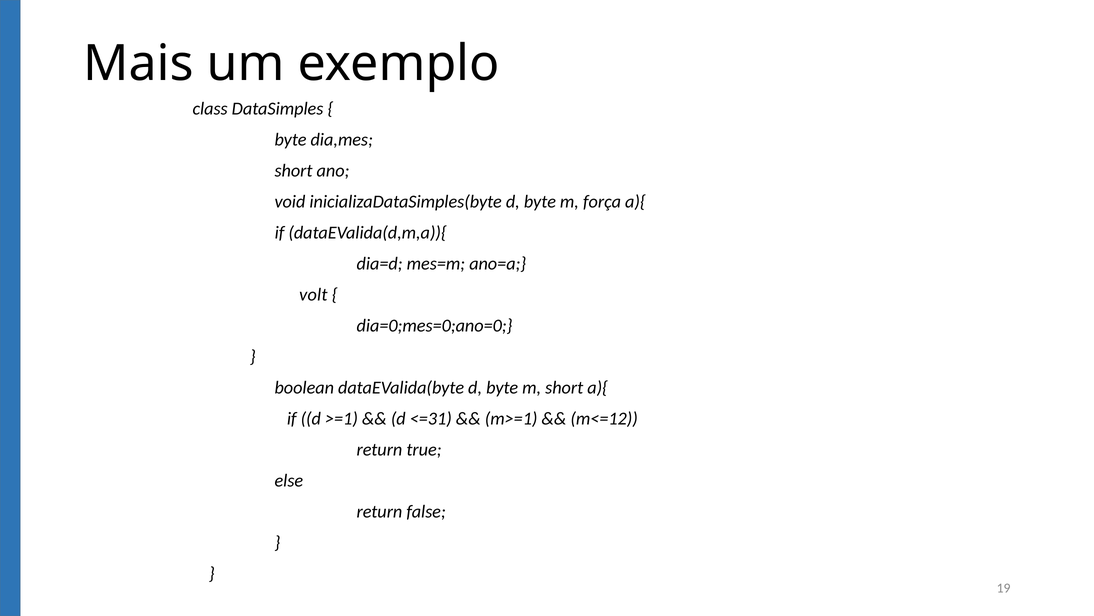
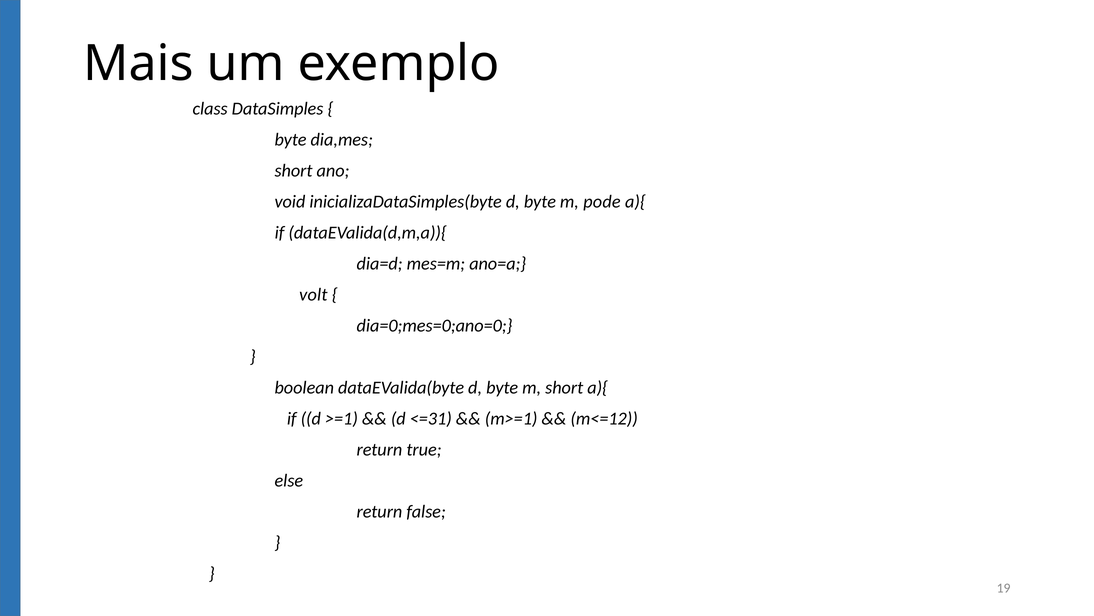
força: força -> pode (602, 201)
